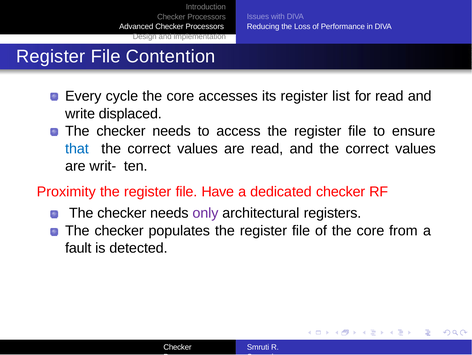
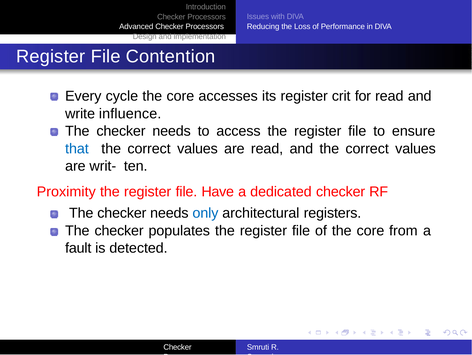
list: list -> crit (341, 96)
displaced: displaced -> influence (130, 113)
only colour: purple -> blue (205, 213)
